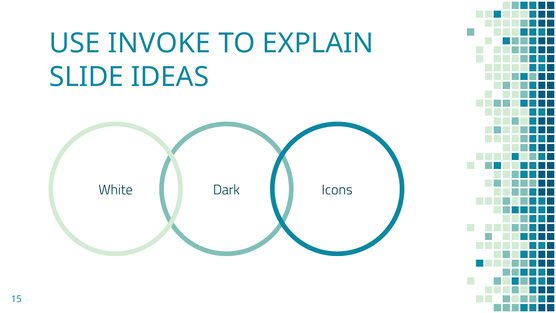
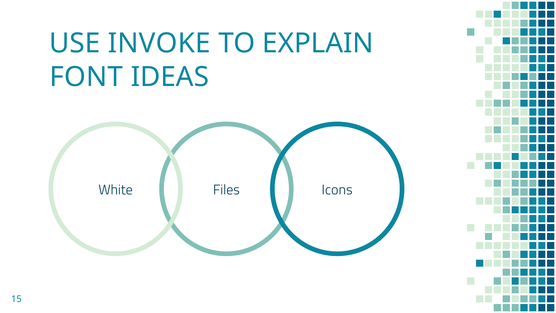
SLIDE: SLIDE -> FONT (86, 77)
Dark: Dark -> Files (226, 190)
